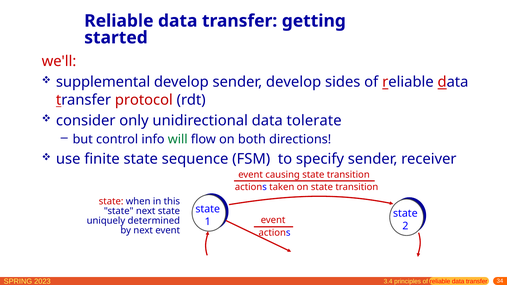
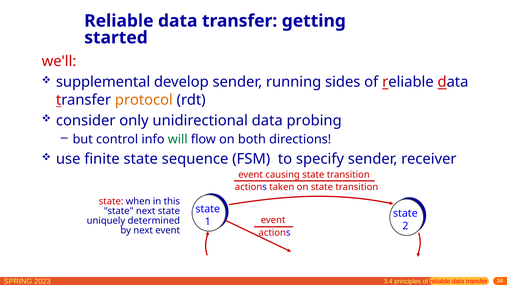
sender develop: develop -> running (294, 82)
protocol colour: red -> orange (144, 100)
tolerate: tolerate -> probing (314, 121)
